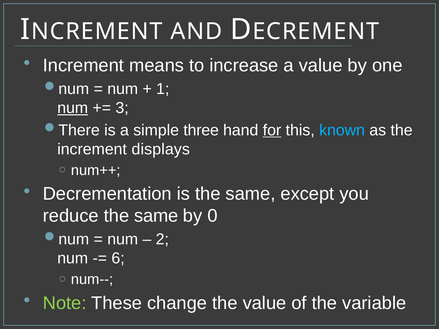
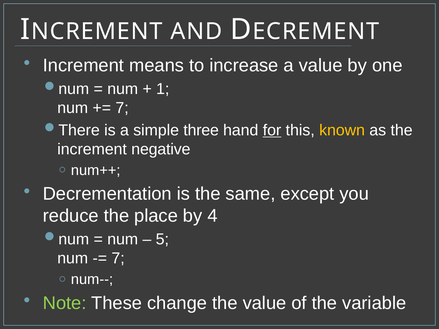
num underline: present -> none (73, 108)
3: 3 -> 7 (122, 108)
known colour: light blue -> yellow (342, 130)
displays: displays -> negative (161, 149)
reduce the same: same -> place (156, 216)
0: 0 -> 4 (212, 216)
2: 2 -> 5 (162, 240)
6: 6 -> 7 (118, 259)
